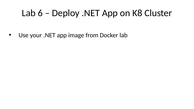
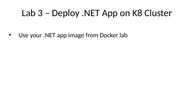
6: 6 -> 3 (40, 13)
